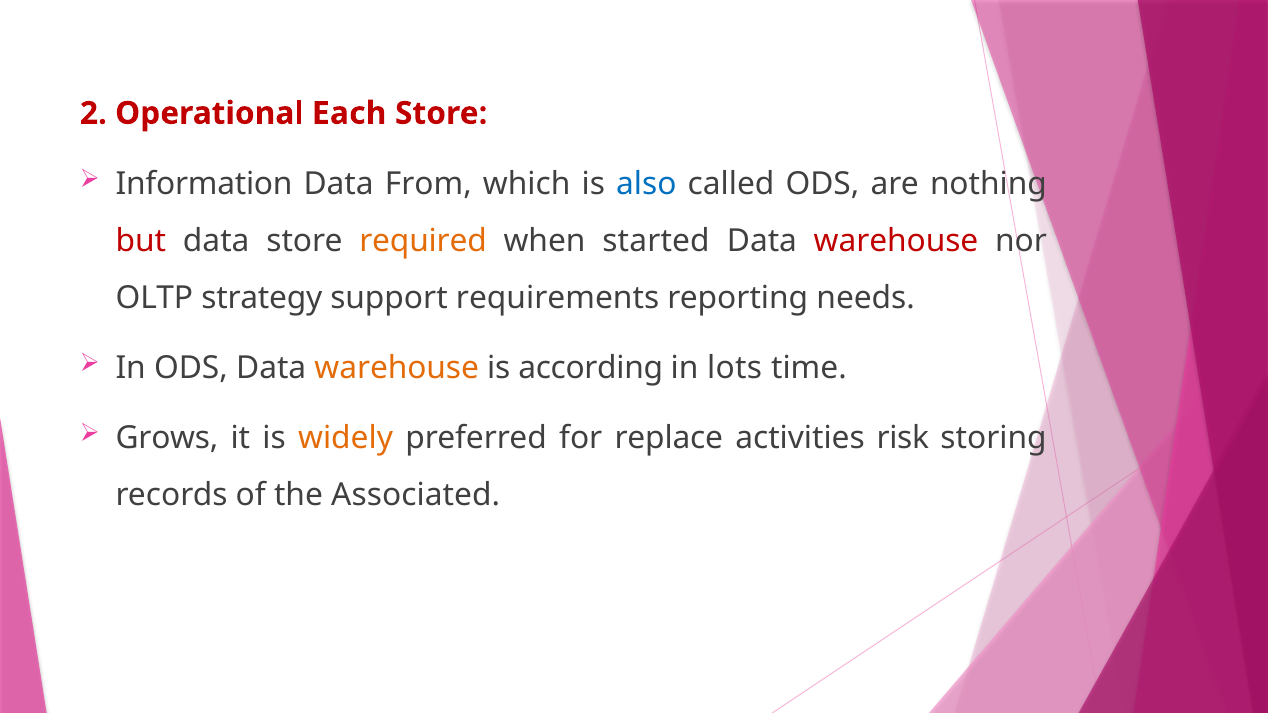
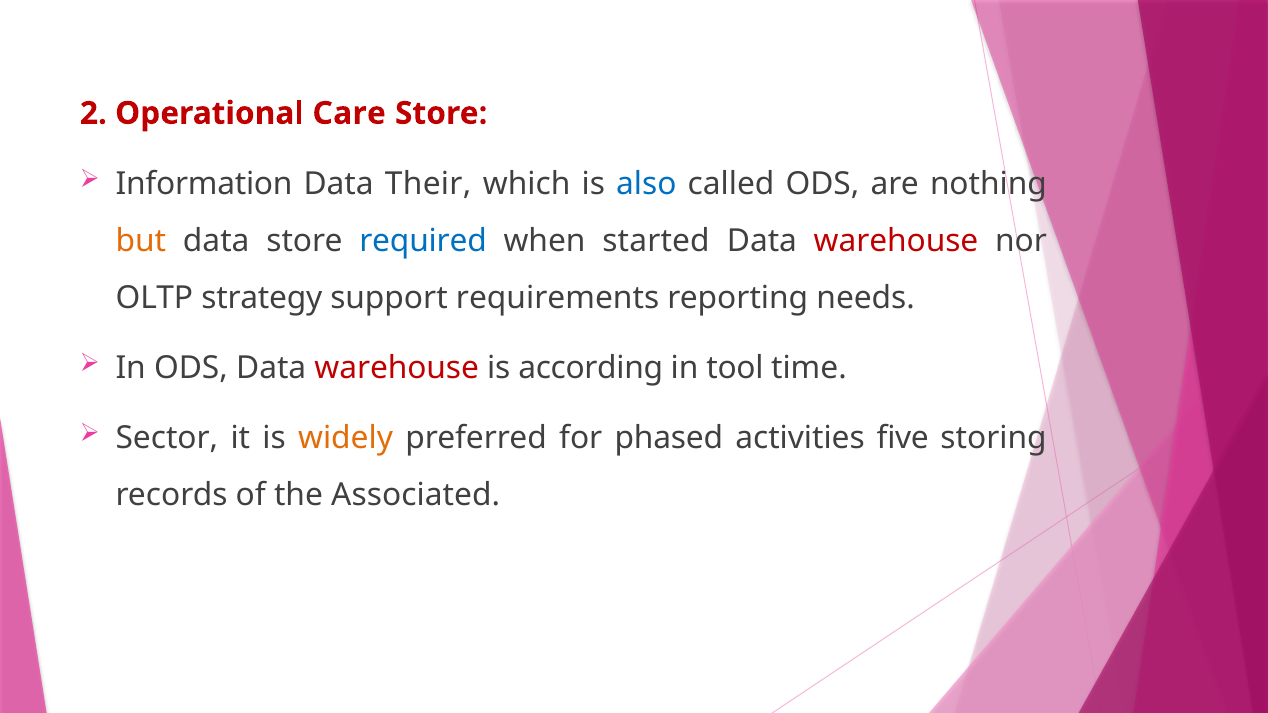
Each: Each -> Care (349, 113)
From: From -> Their (428, 184)
but colour: red -> orange (141, 241)
required colour: orange -> blue (423, 241)
warehouse colour: orange -> red (397, 368)
lots: lots -> tool (735, 368)
Grows: Grows -> Sector (167, 438)
replace: replace -> phased (669, 438)
risk: risk -> five (903, 438)
